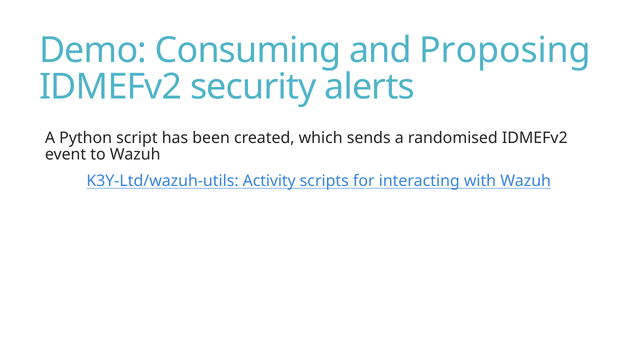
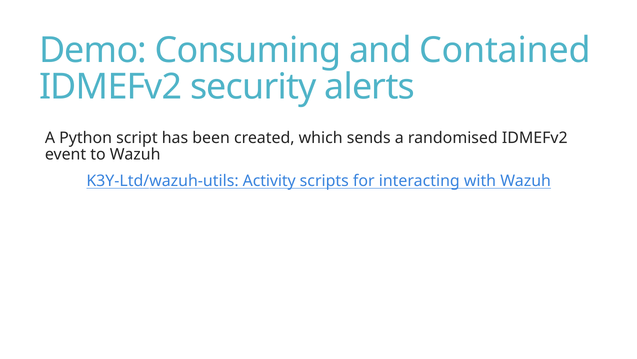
Proposing: Proposing -> Contained (505, 50)
